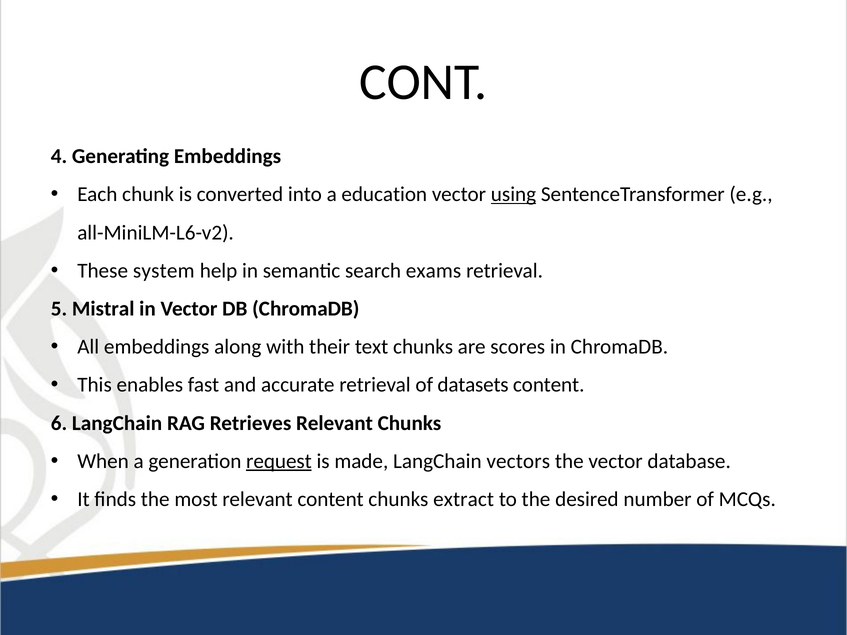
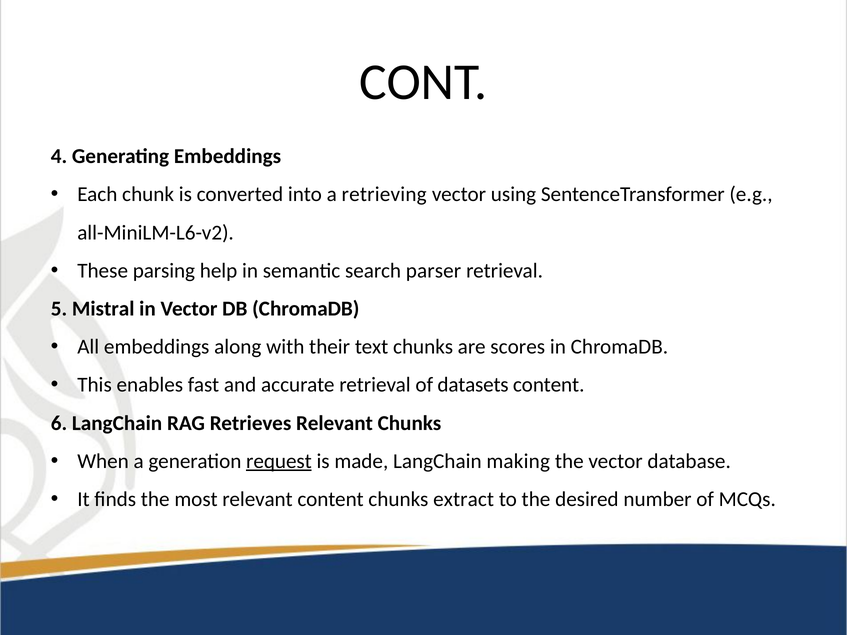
education: education -> retrieving (384, 195)
using underline: present -> none (514, 195)
system: system -> parsing (164, 271)
exams: exams -> parser (434, 271)
vectors: vectors -> making (518, 461)
